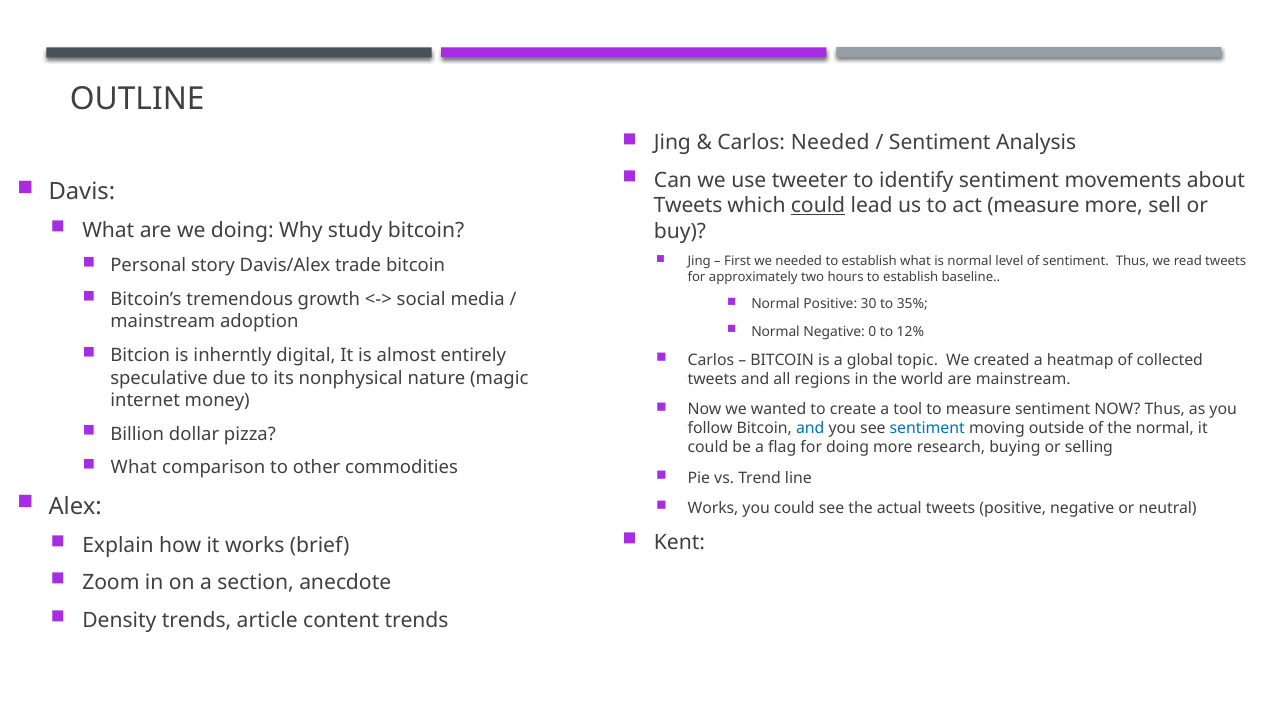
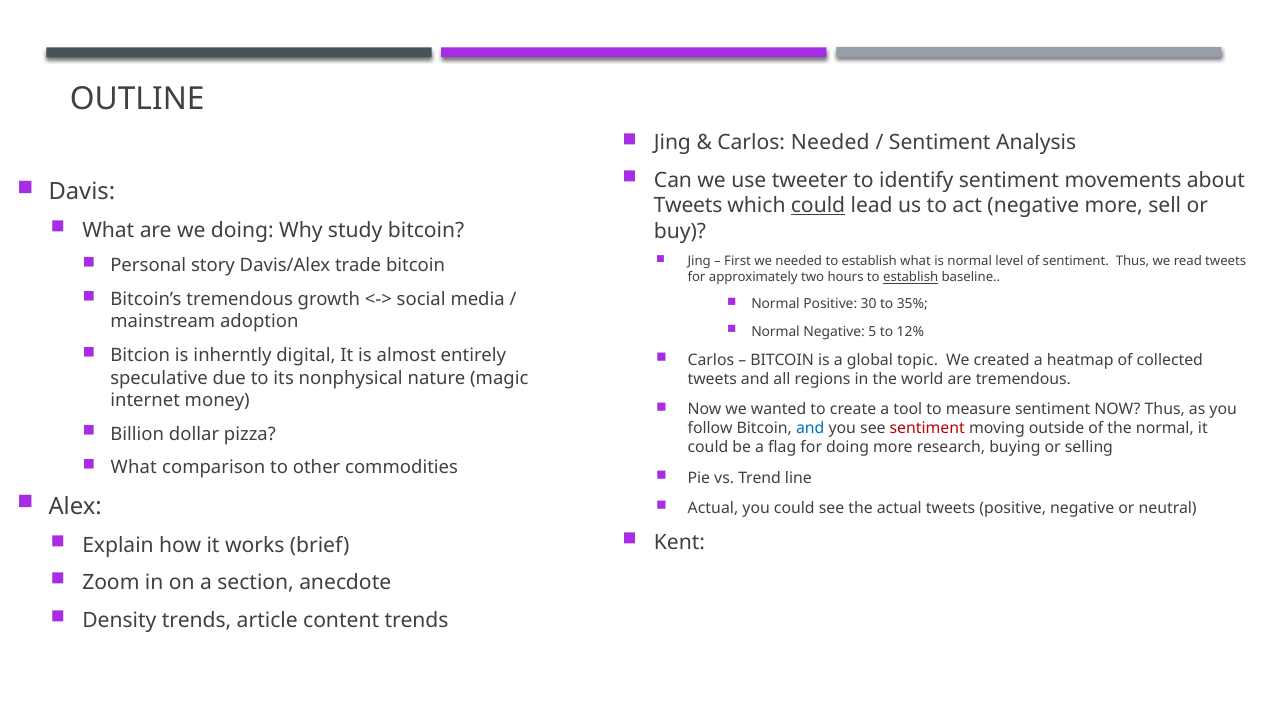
act measure: measure -> negative (1033, 206)
establish underline: none -> present (911, 277)
0: 0 -> 5 (872, 332)
are mainstream: mainstream -> tremendous (1023, 380)
sentiment colour: blue -> red (927, 429)
Works: Works -> Actual (713, 508)
